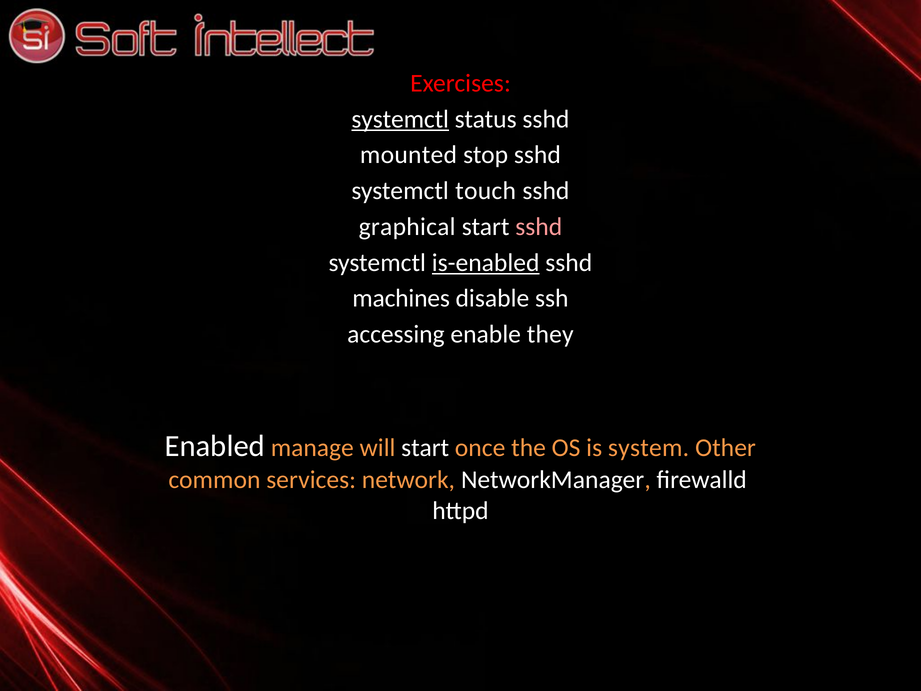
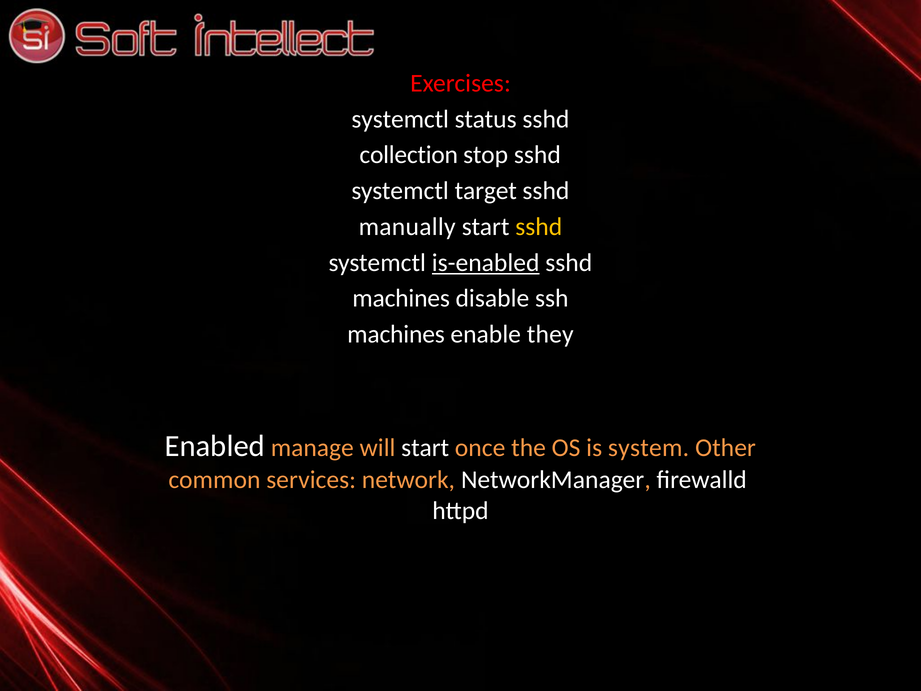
systemctl underline: present -> none (400, 119)
mounted: mounted -> collection (409, 155)
touch: touch -> target (486, 191)
graphical: graphical -> manually (407, 227)
sshd colour: pink -> yellow (539, 227)
accessing: accessing -> machines (396, 334)
